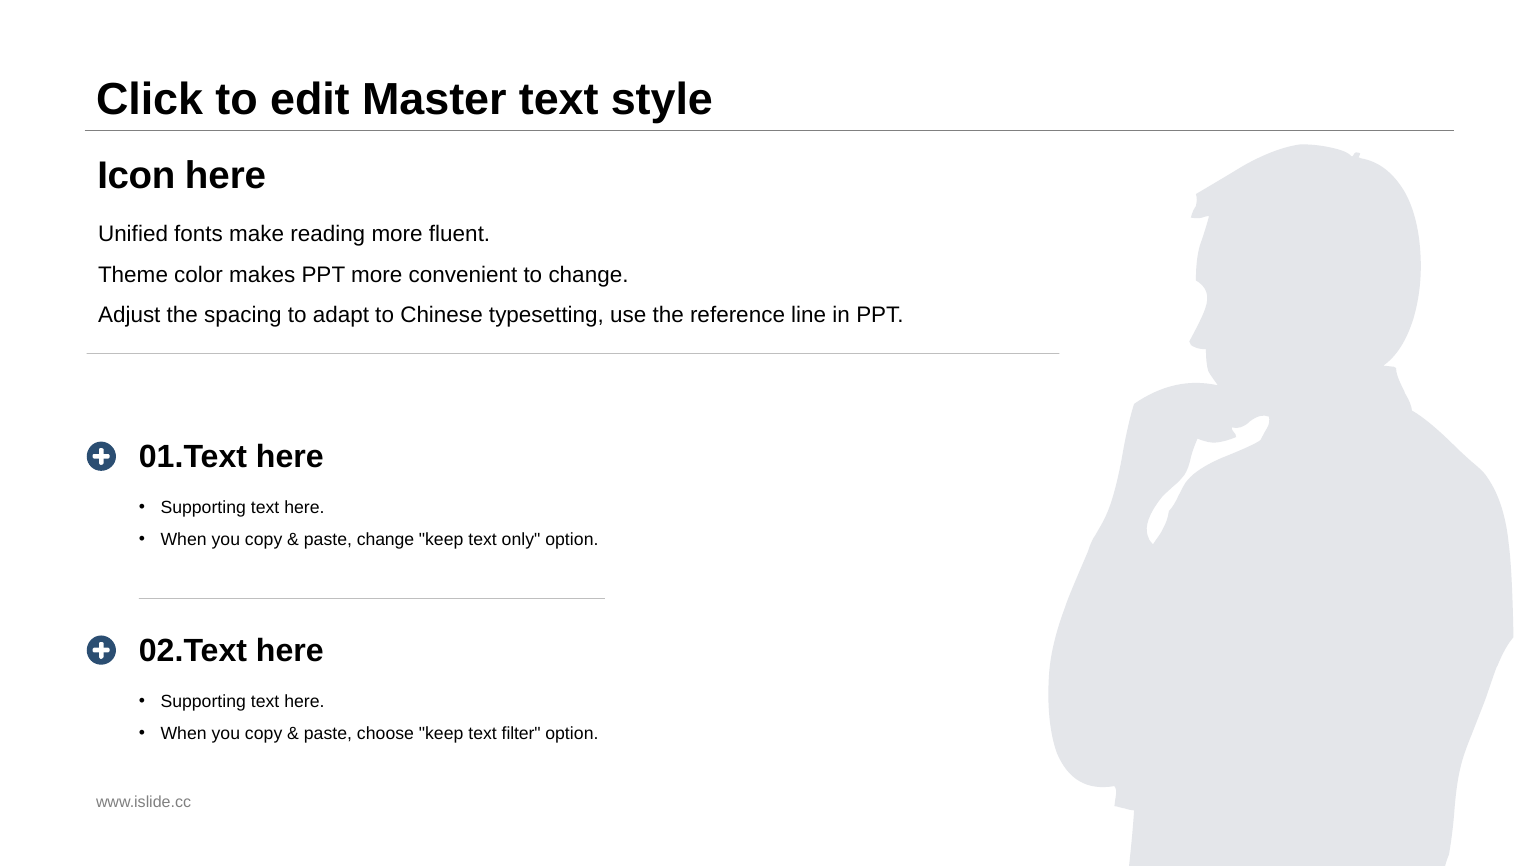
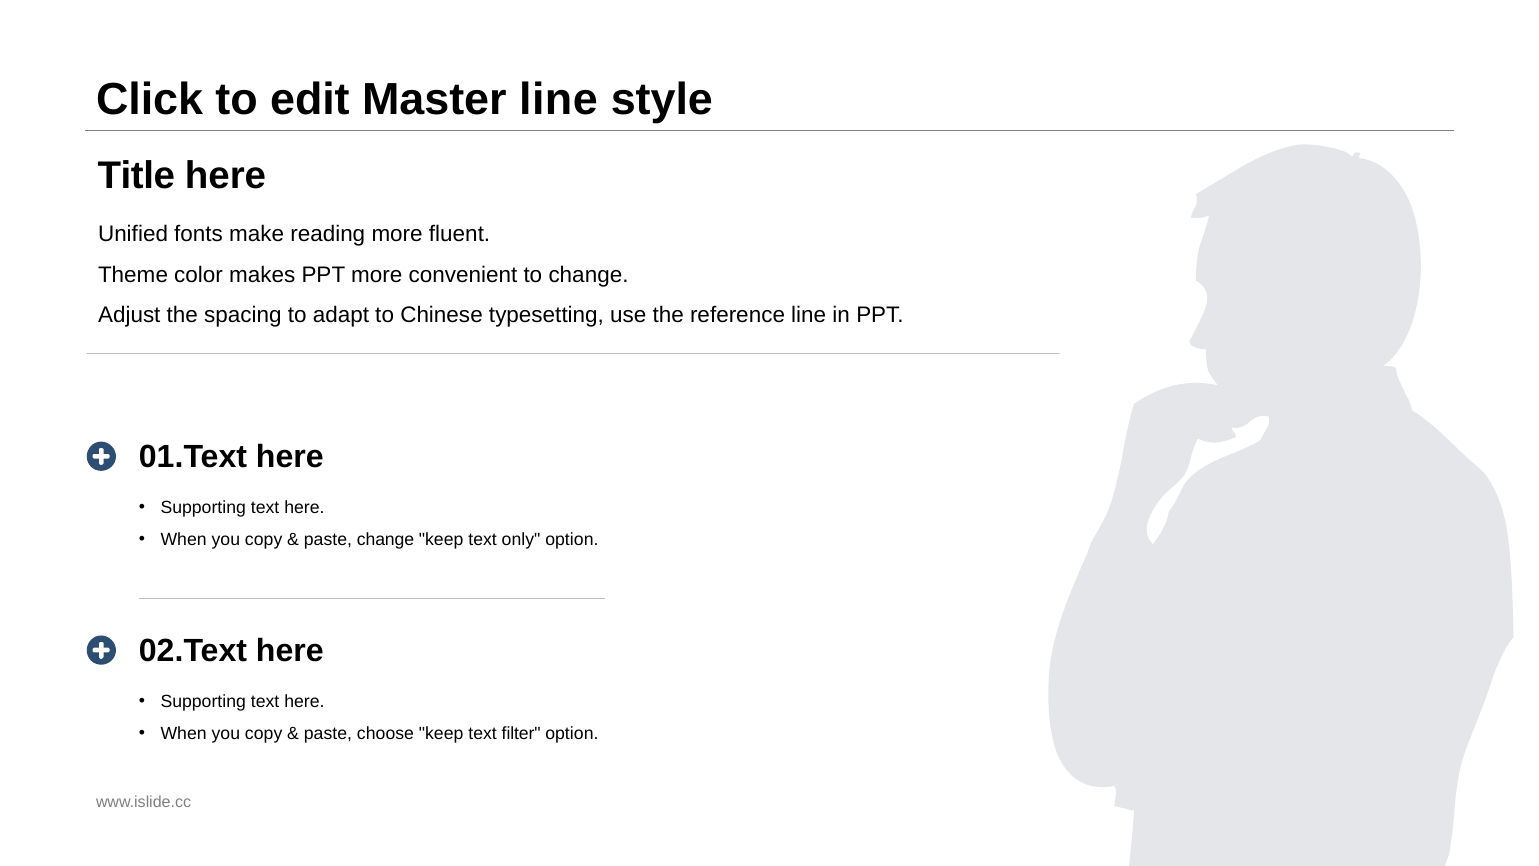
Master text: text -> line (559, 100)
Icon: Icon -> Title (136, 176)
